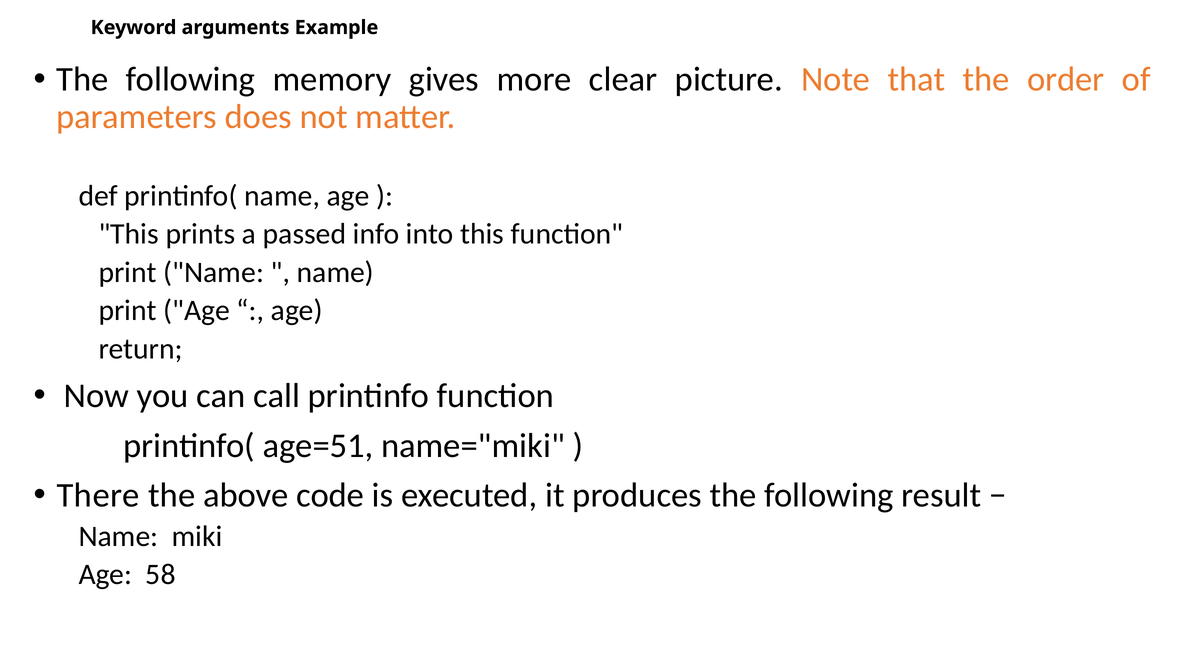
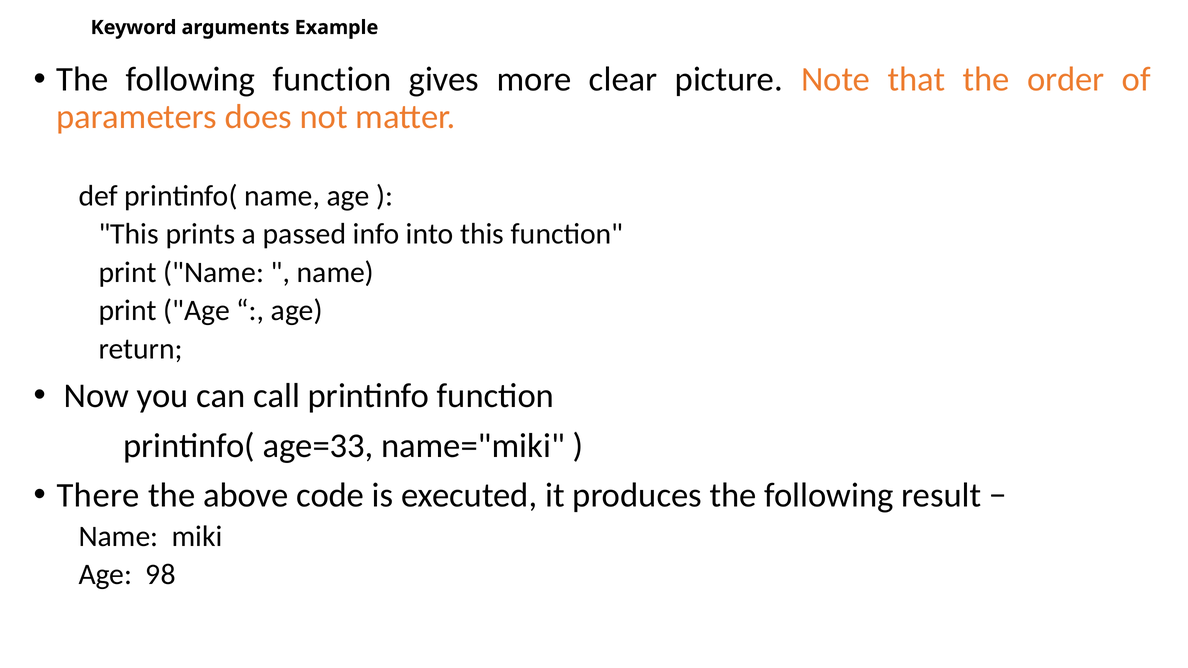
following memory: memory -> function (332, 79)
age=51: age=51 -> age=33 (318, 446)
58: 58 -> 98 (161, 575)
